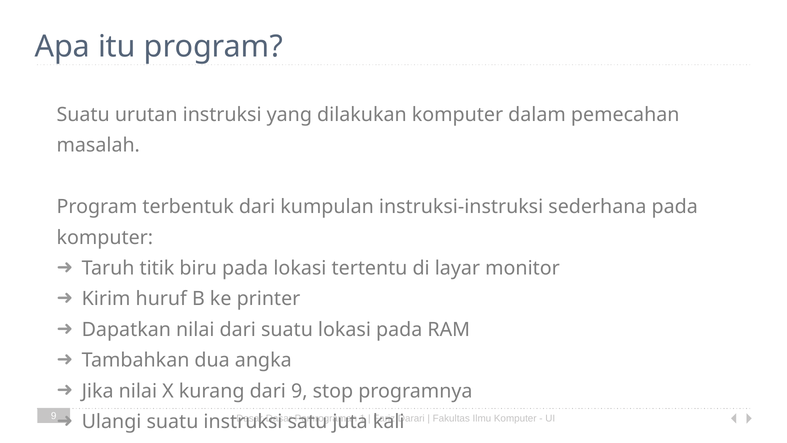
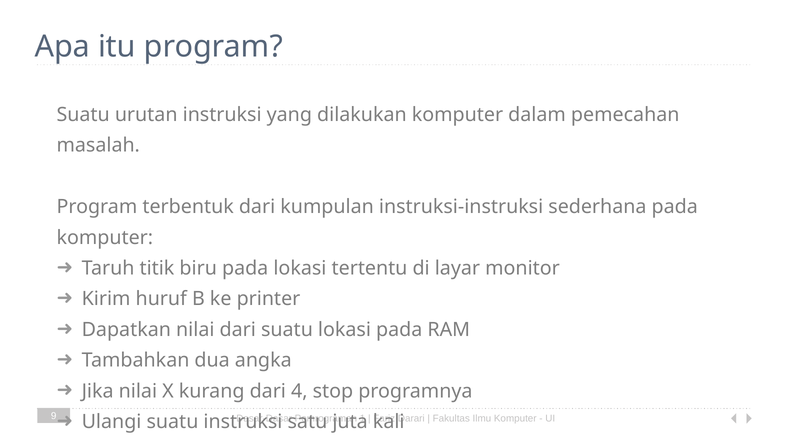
dari 9: 9 -> 4 (299, 391)
